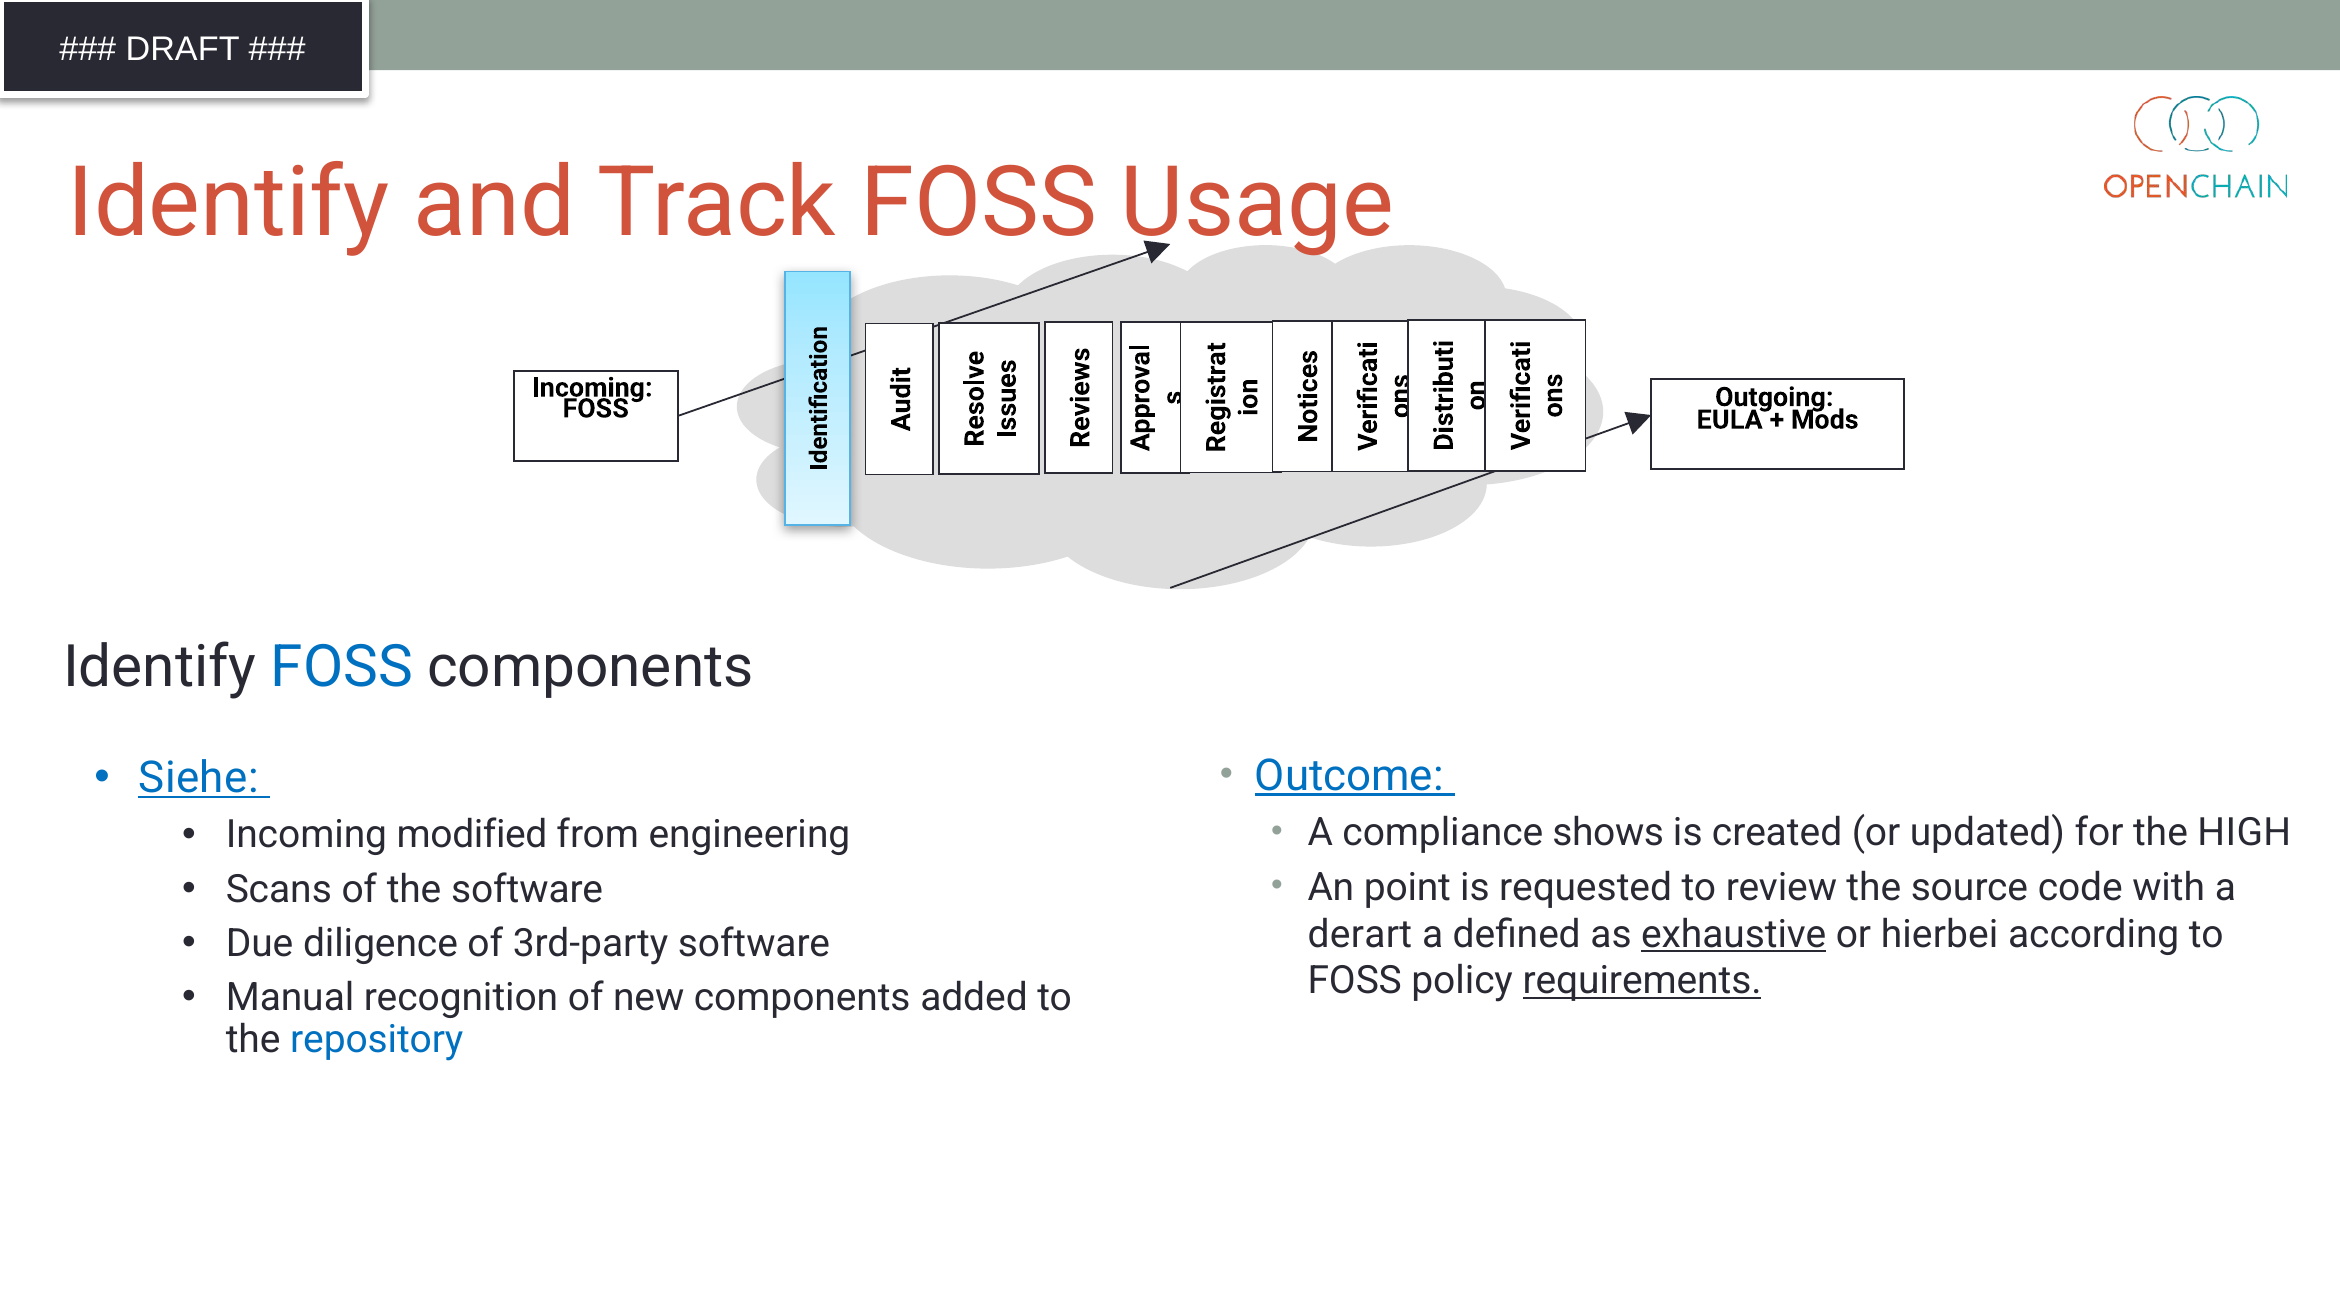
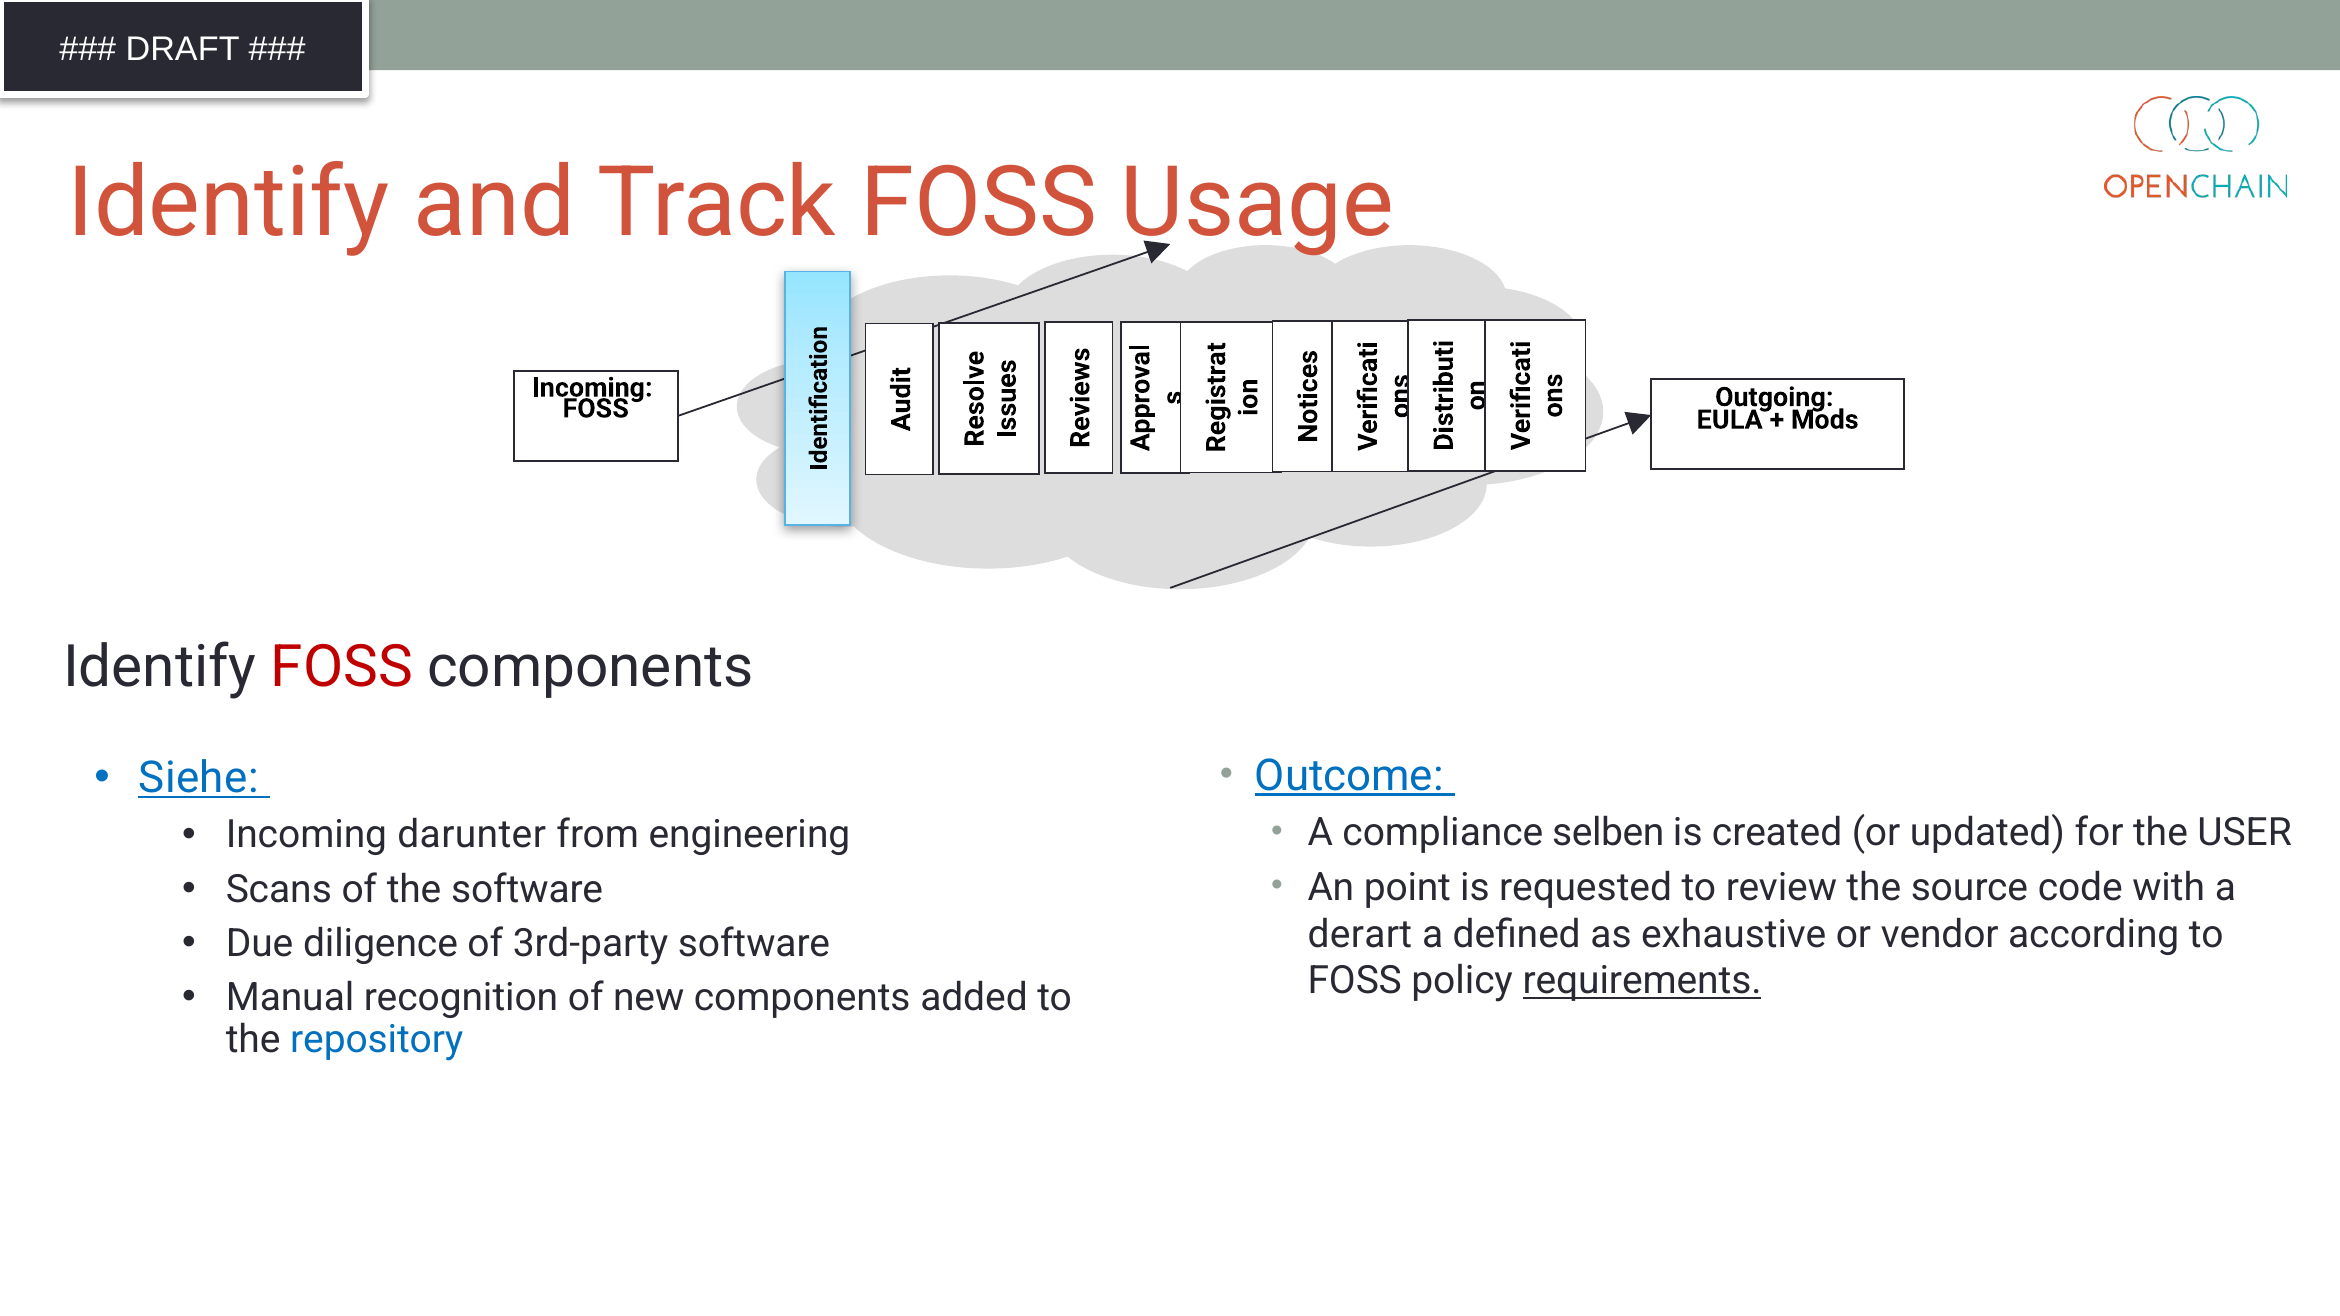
FOSS colour: blue -> red (342, 668)
shows: shows -> selben (1608, 833)
HIGH: HIGH -> USER (2245, 833)
modified: modified -> darunter (472, 835)
exhaustive underline: present -> none (1734, 934)
hierbei: hierbei -> vendor (1940, 934)
